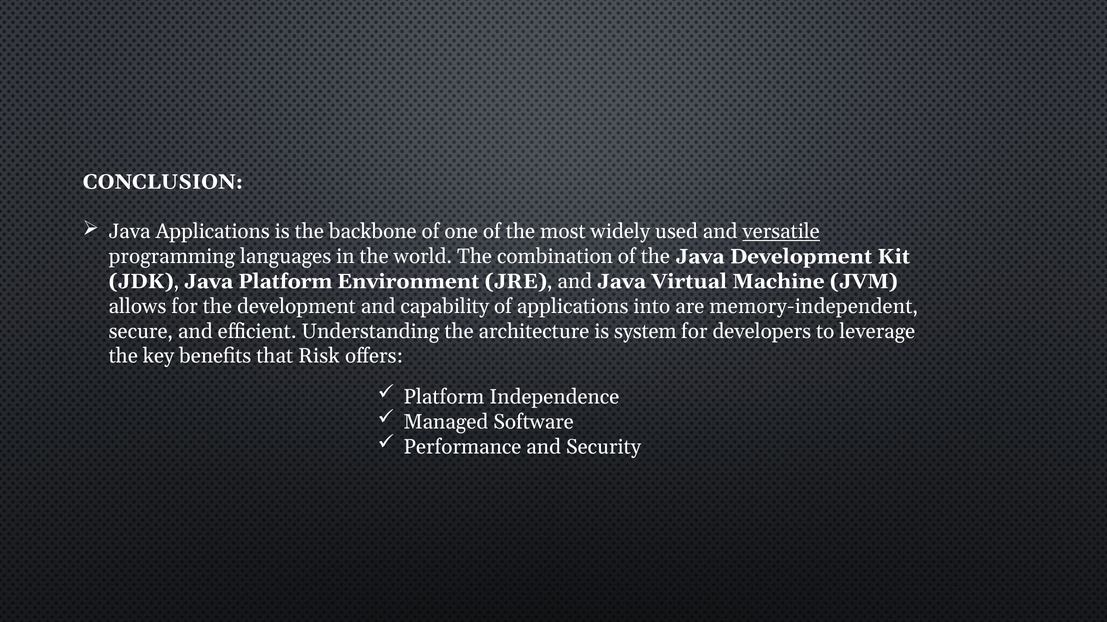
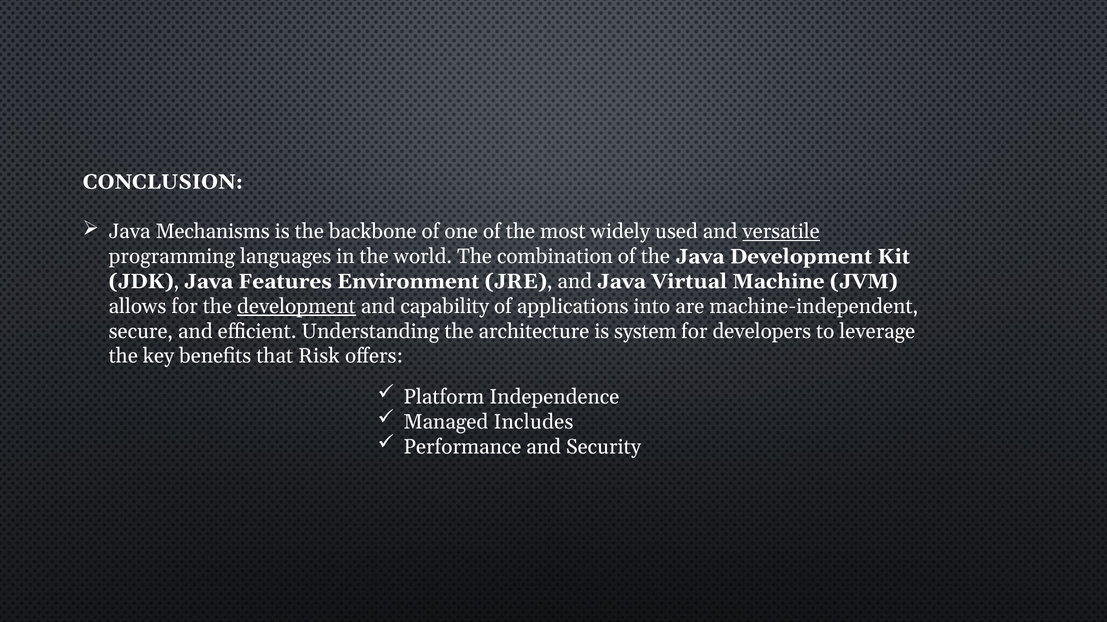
Java Applications: Applications -> Mechanisms (213, 232)
Java Platform: Platform -> Features (285, 282)
development underline: none -> present (296, 307)
memory-independent: memory-independent -> machine-independent (814, 307)
Software: Software -> Includes (533, 422)
